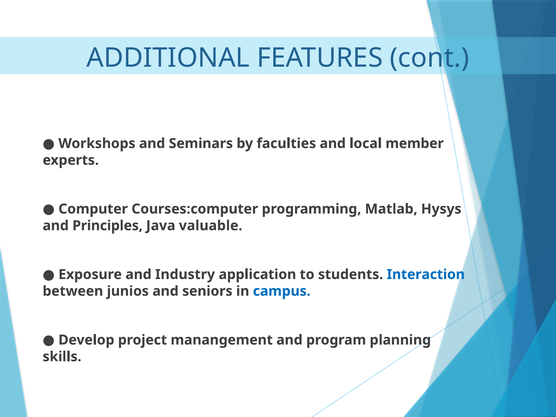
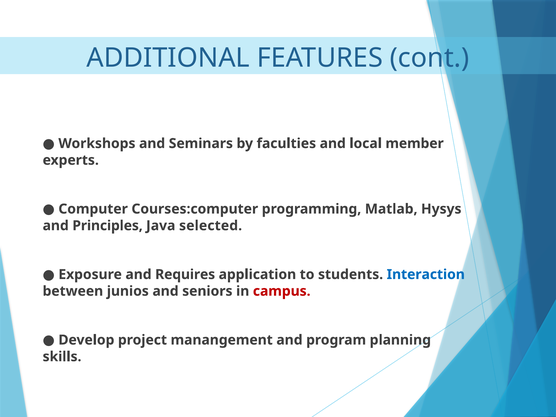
valuable: valuable -> selected (211, 226)
Industry: Industry -> Requires (185, 274)
campus colour: blue -> red (282, 291)
